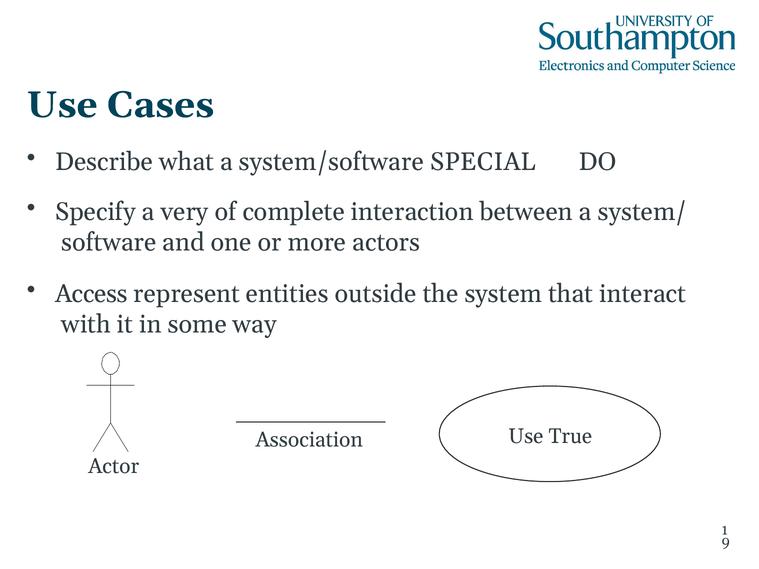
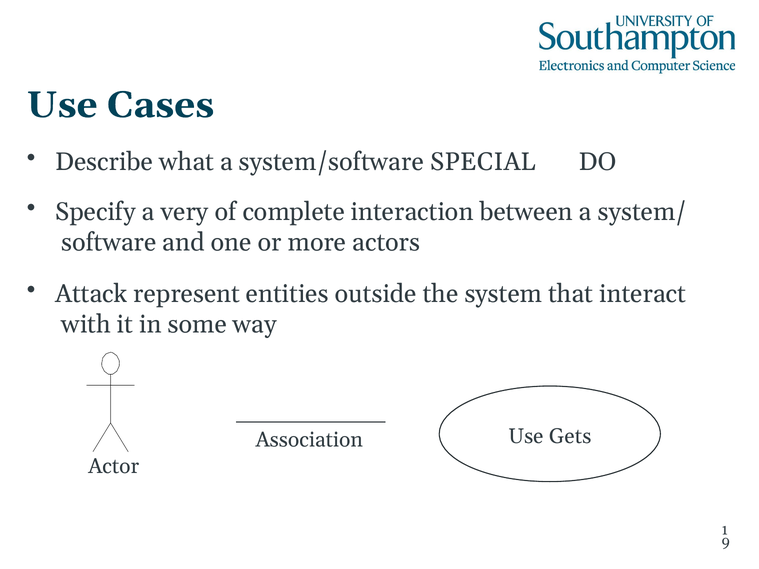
Access: Access -> Attack (91, 294)
True: True -> Gets (570, 437)
